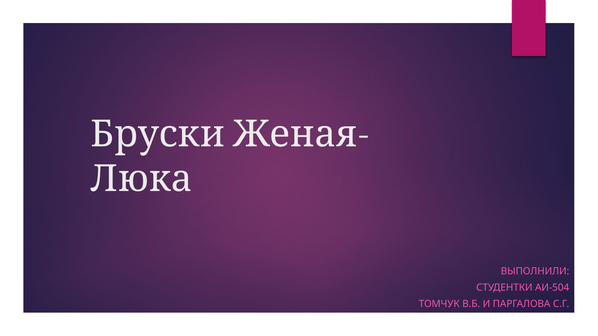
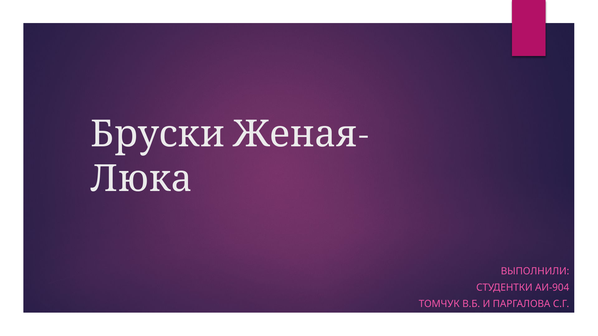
АИ-504: АИ-504 -> АИ-904 (552, 288)
